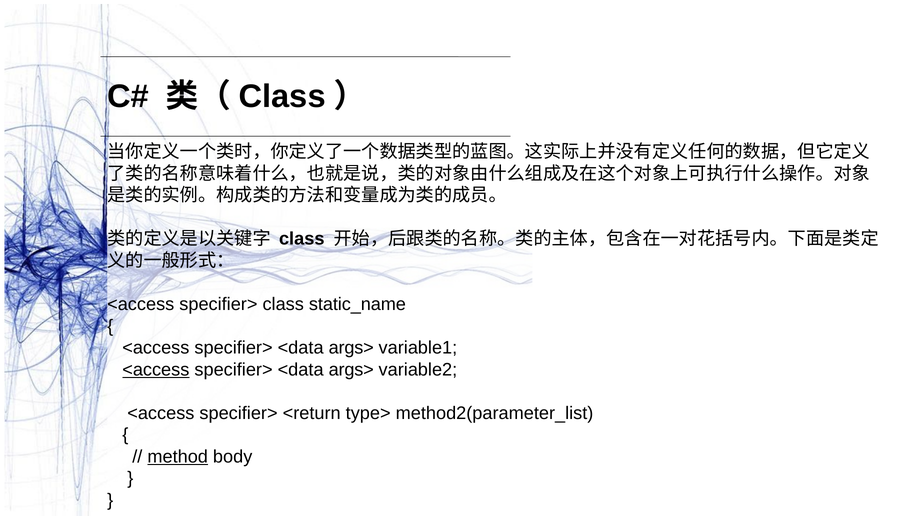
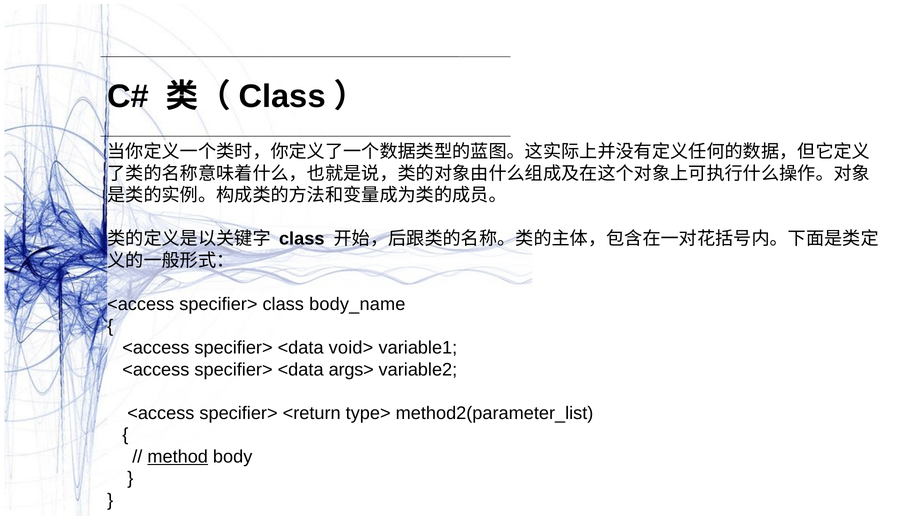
static_name: static_name -> body_name (357, 304)
args>: args> -> void> (351, 348)
<access underline: present -> none (156, 370)
